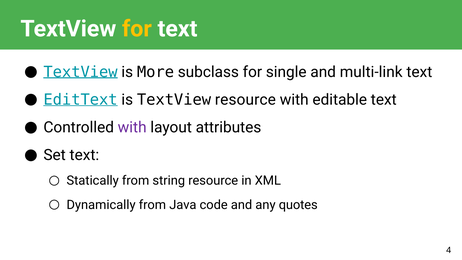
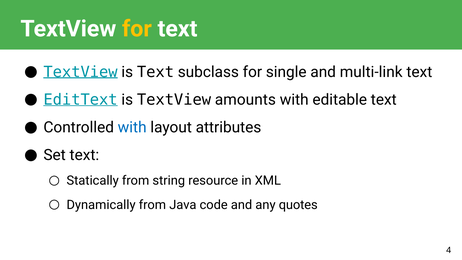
is More: More -> Text (156, 72)
TextView resource: resource -> amounts (245, 100)
with colour: purple -> blue (132, 127)
